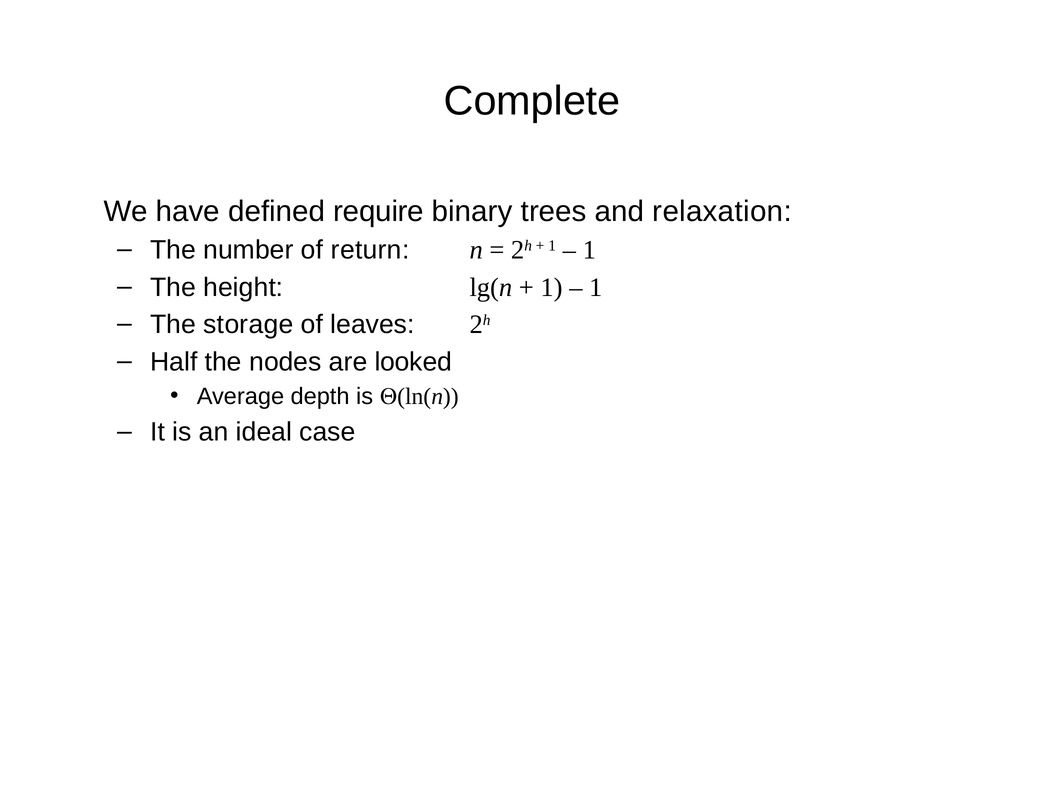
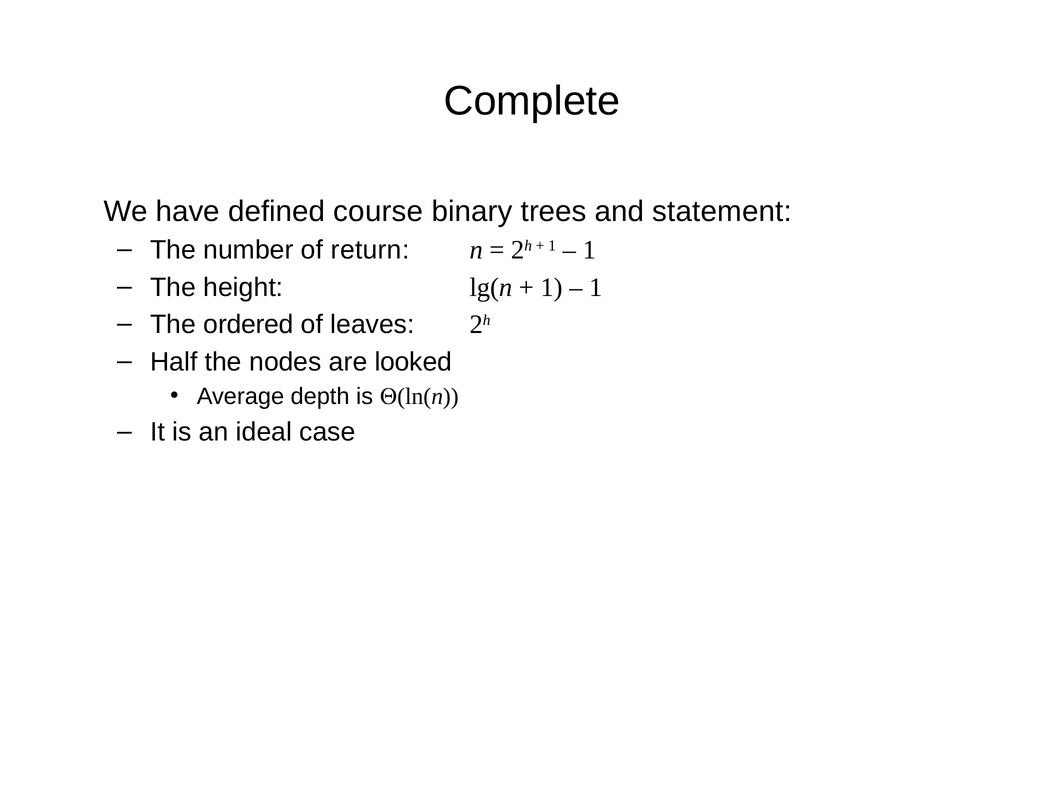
require: require -> course (378, 211)
relaxation: relaxation -> statement (722, 211)
storage: storage -> ordered (249, 325)
